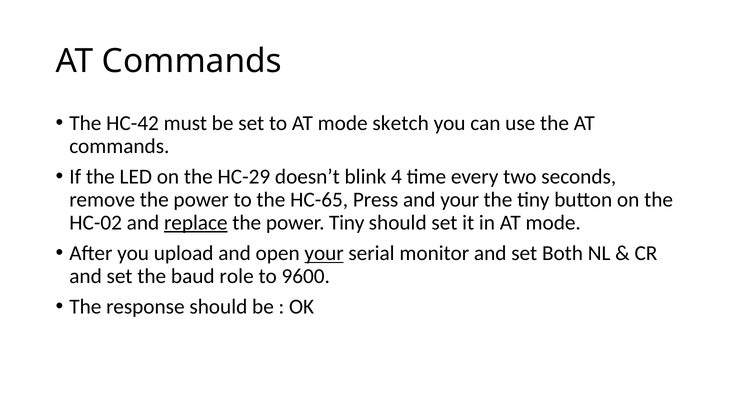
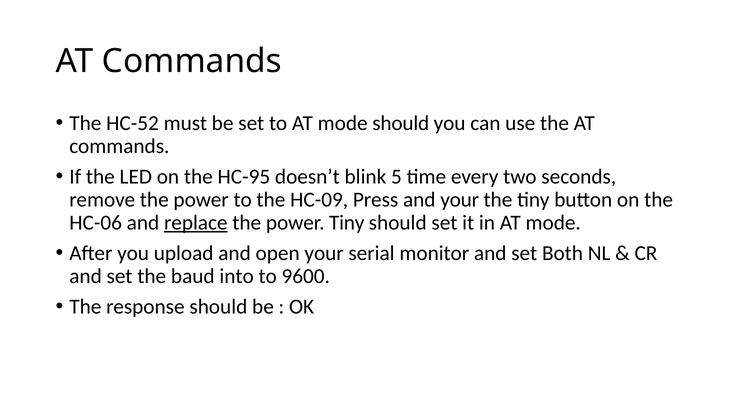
HC-42: HC-42 -> HC-52 (133, 123)
mode sketch: sketch -> should (401, 123)
HC-29: HC-29 -> HC-95 (244, 177)
4: 4 -> 5 (396, 177)
HC-65: HC-65 -> HC-09 (319, 200)
HC-02: HC-02 -> HC-06 (96, 223)
your underline: present -> none (324, 254)
role: role -> into (237, 277)
